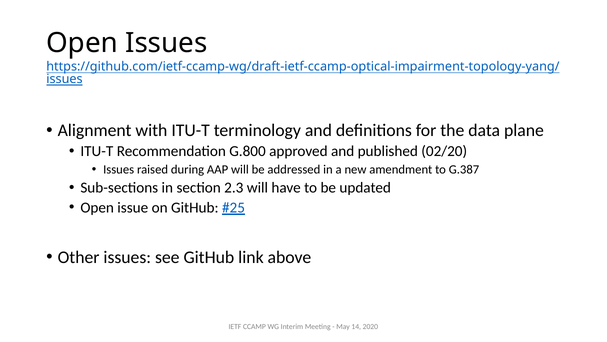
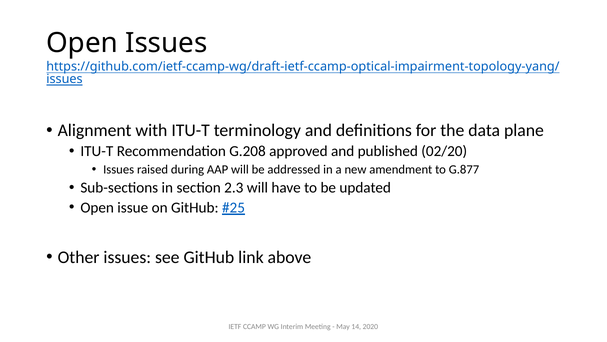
G.800: G.800 -> G.208 (248, 151)
G.387: G.387 -> G.877 (464, 169)
